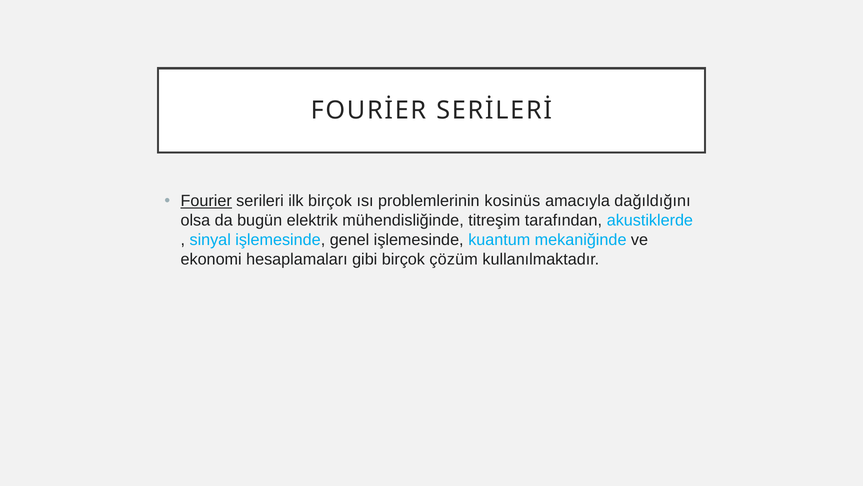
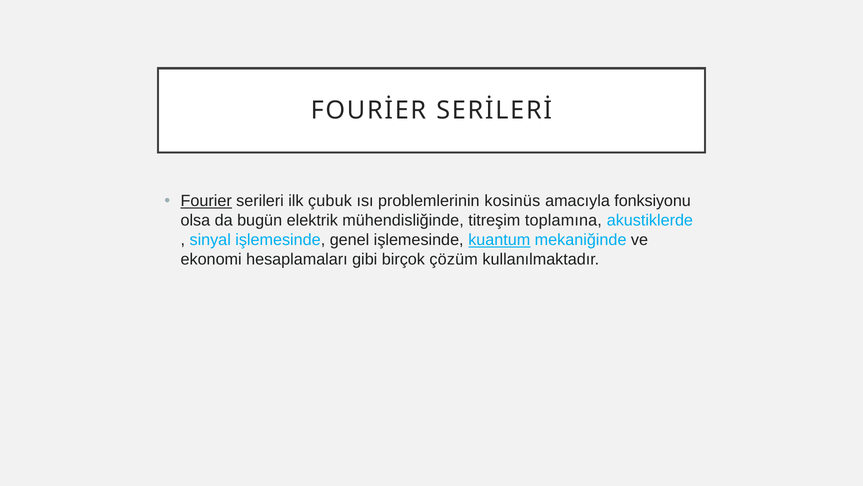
ilk birçok: birçok -> çubuk (330, 201)
dağıldığını: dağıldığını -> fonksiyonu (653, 201)
tarafından: tarafından -> toplamına (563, 220)
kuantum underline: none -> present (499, 240)
